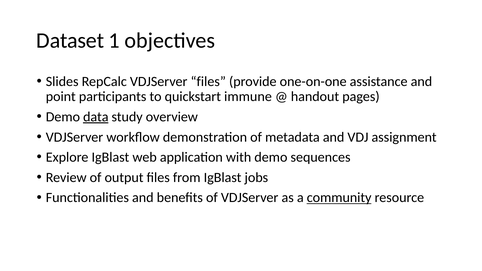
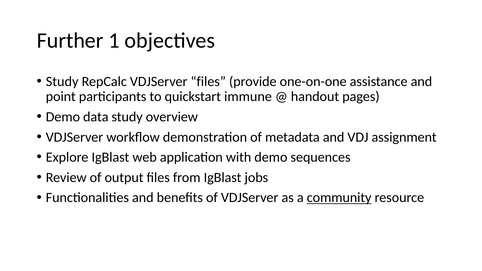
Dataset: Dataset -> Further (70, 40)
Slides: Slides -> Study (62, 81)
data underline: present -> none (96, 117)
